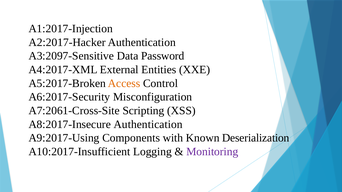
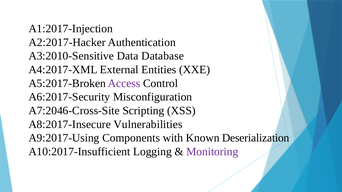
A3:2097-Sensitive: A3:2097-Sensitive -> A3:2010-Sensitive (71, 56)
Password: Password -> Database (163, 56)
Access colour: orange -> purple (124, 83)
A7:2061-Cross-Site: A7:2061-Cross-Site -> A7:2046-Cross-Site (74, 111)
A8:2017-Insecure Authentication: Authentication -> Vulnerabilities (148, 124)
